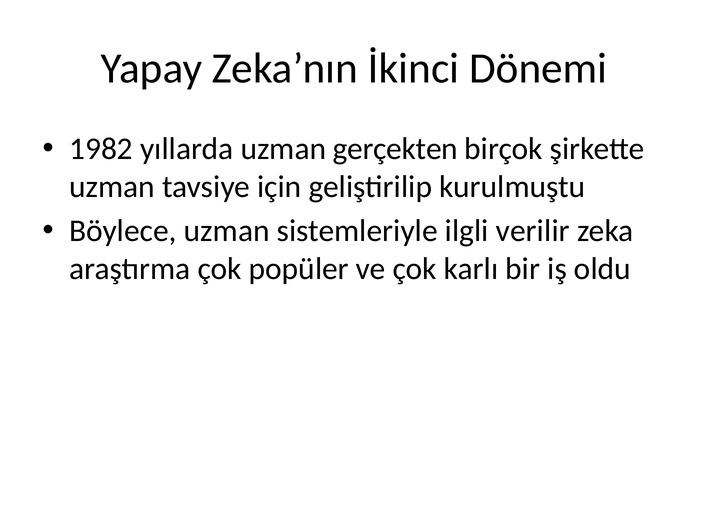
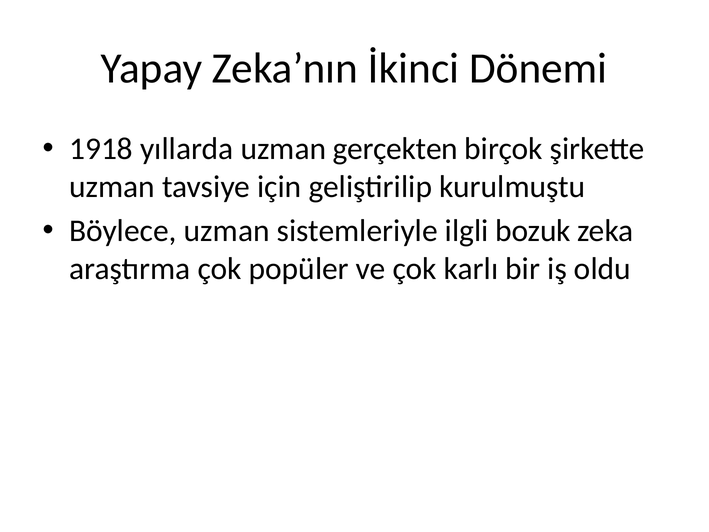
1982: 1982 -> 1918 (101, 149)
verilir: verilir -> bozuk (533, 231)
